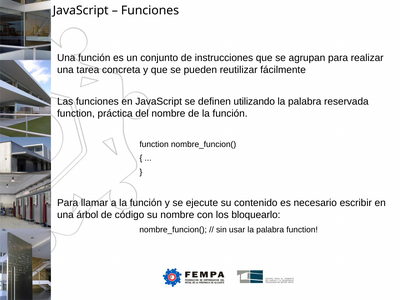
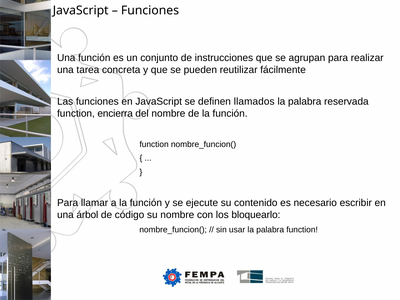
utilizando: utilizando -> llamados (254, 102)
práctica: práctica -> encierra (115, 114)
